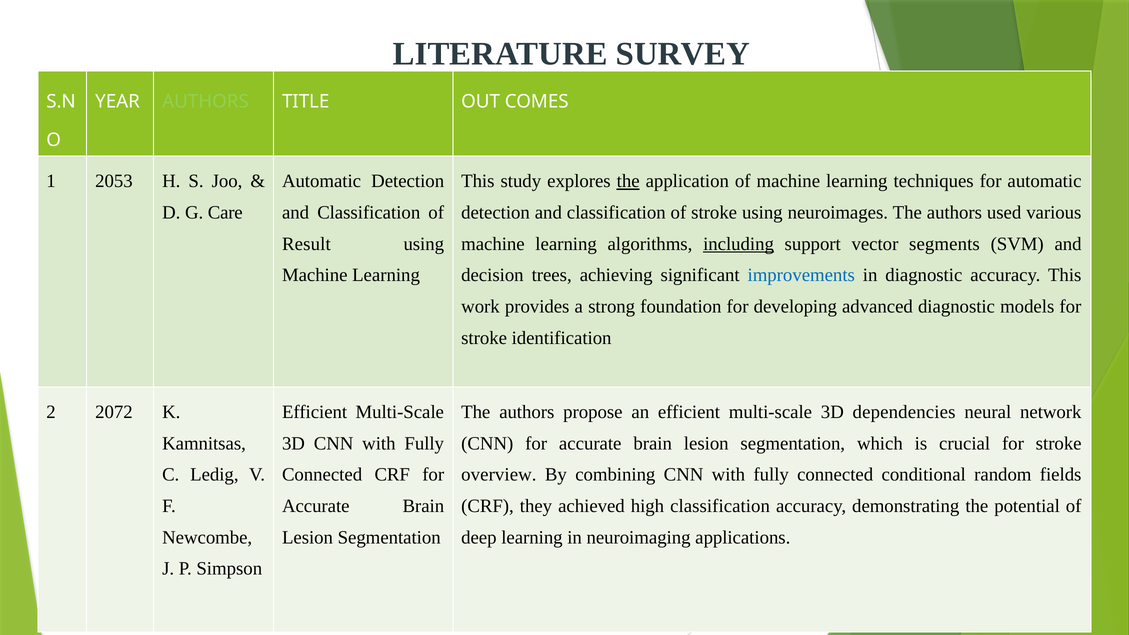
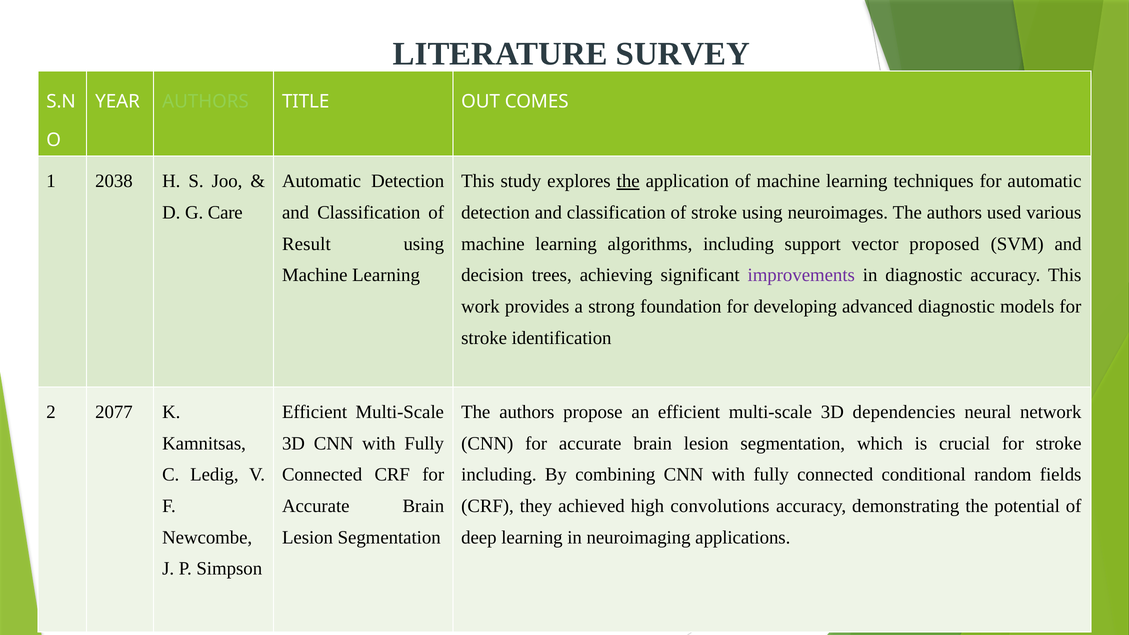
2053: 2053 -> 2038 (114, 181)
including underline: present -> none (739, 244)
segments: segments -> proposed (944, 244)
improvements colour: blue -> purple (801, 275)
2072: 2072 -> 2077 (114, 412)
overview: overview -> including (499, 475)
high classification: classification -> convolutions (720, 506)
